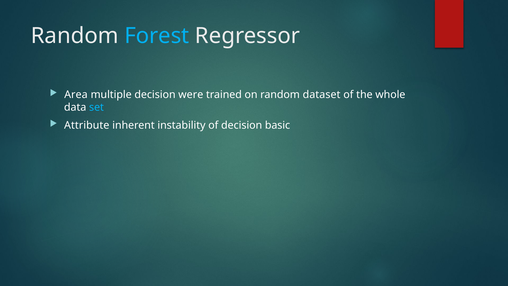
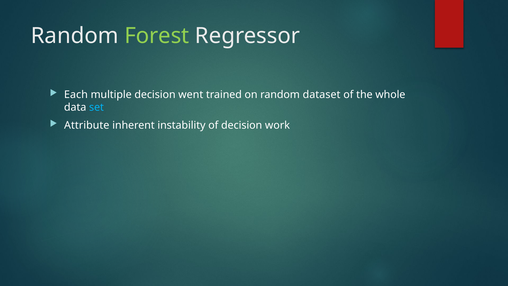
Forest colour: light blue -> light green (157, 36)
Area: Area -> Each (76, 95)
were: were -> went (191, 95)
basic: basic -> work (277, 125)
